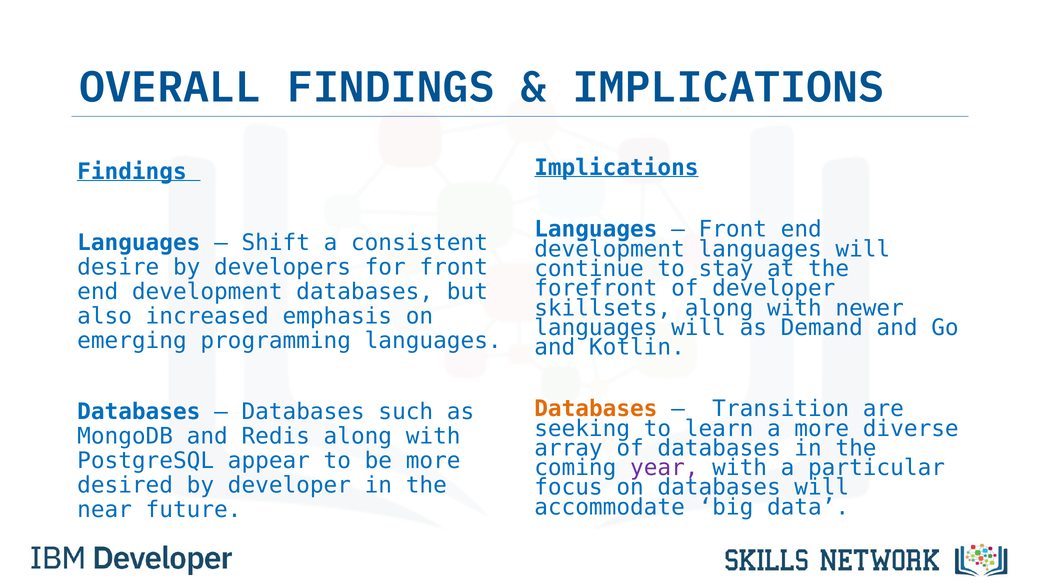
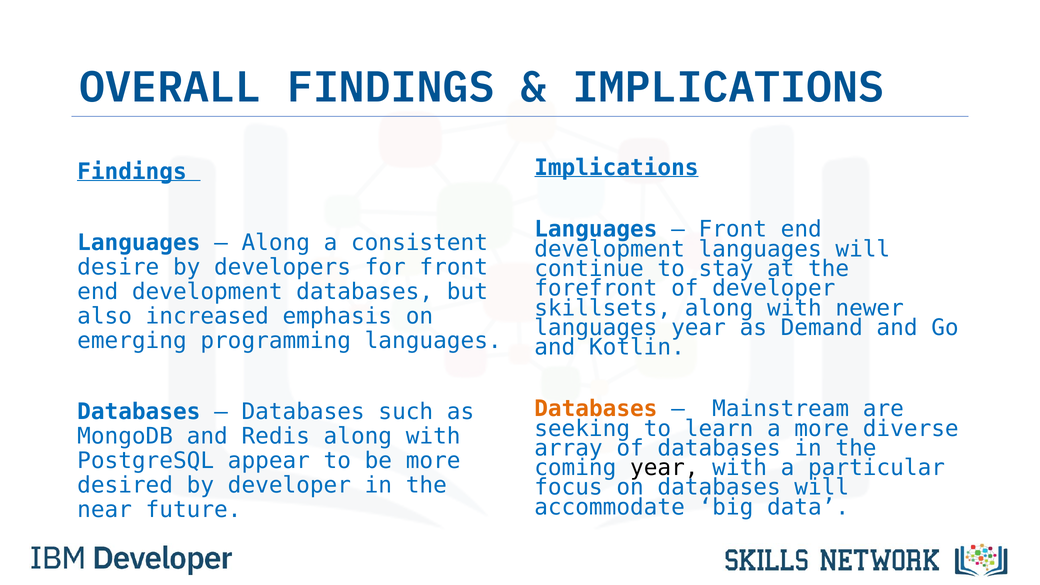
Shift: Shift -> Along (276, 243)
will: will -> year (699, 328)
Transition: Transition -> Mainstream (781, 409)
year colour: purple -> black (664, 468)
